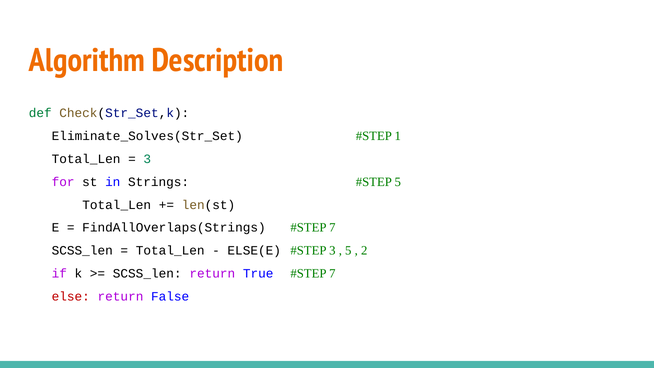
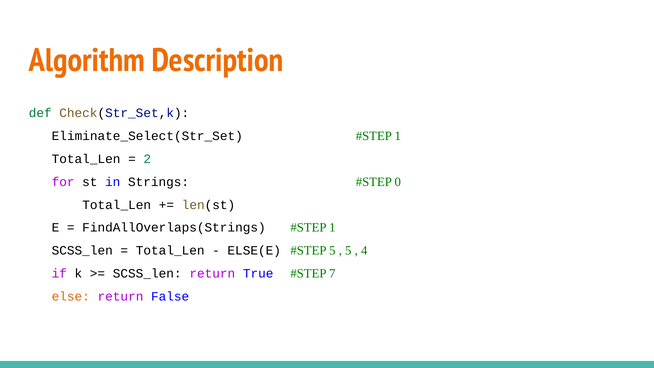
Eliminate_Solves(Str_Set: Eliminate_Solves(Str_Set -> Eliminate_Select(Str_Set (147, 136)
3: 3 -> 2 (147, 159)
5: 5 -> 0 (398, 182)
7: 7 -> 1 (332, 228)
3: 3 -> 5 (332, 251)
2: 2 -> 4 (364, 251)
else colour: red -> orange (71, 296)
